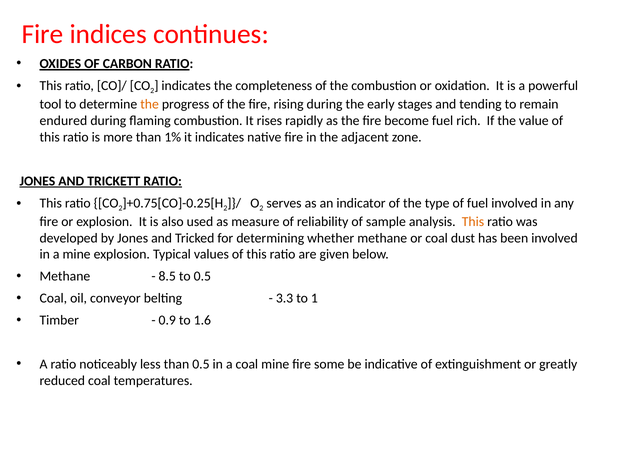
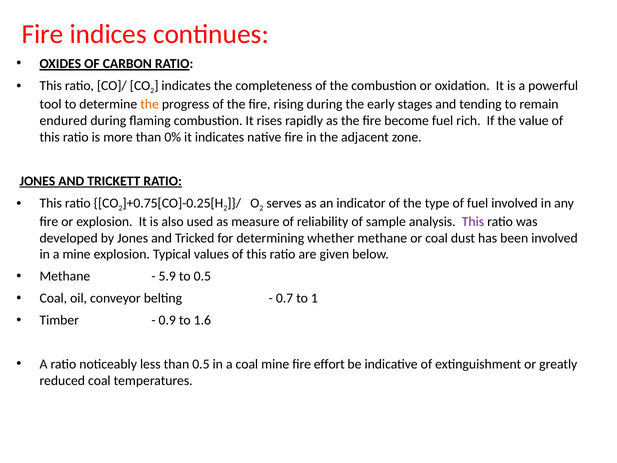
1%: 1% -> 0% (173, 137)
This colour: orange -> purple (473, 221)
8.5: 8.5 -> 5.9 (167, 276)
3.3: 3.3 -> 0.7 (285, 298)
some: some -> effort (329, 364)
